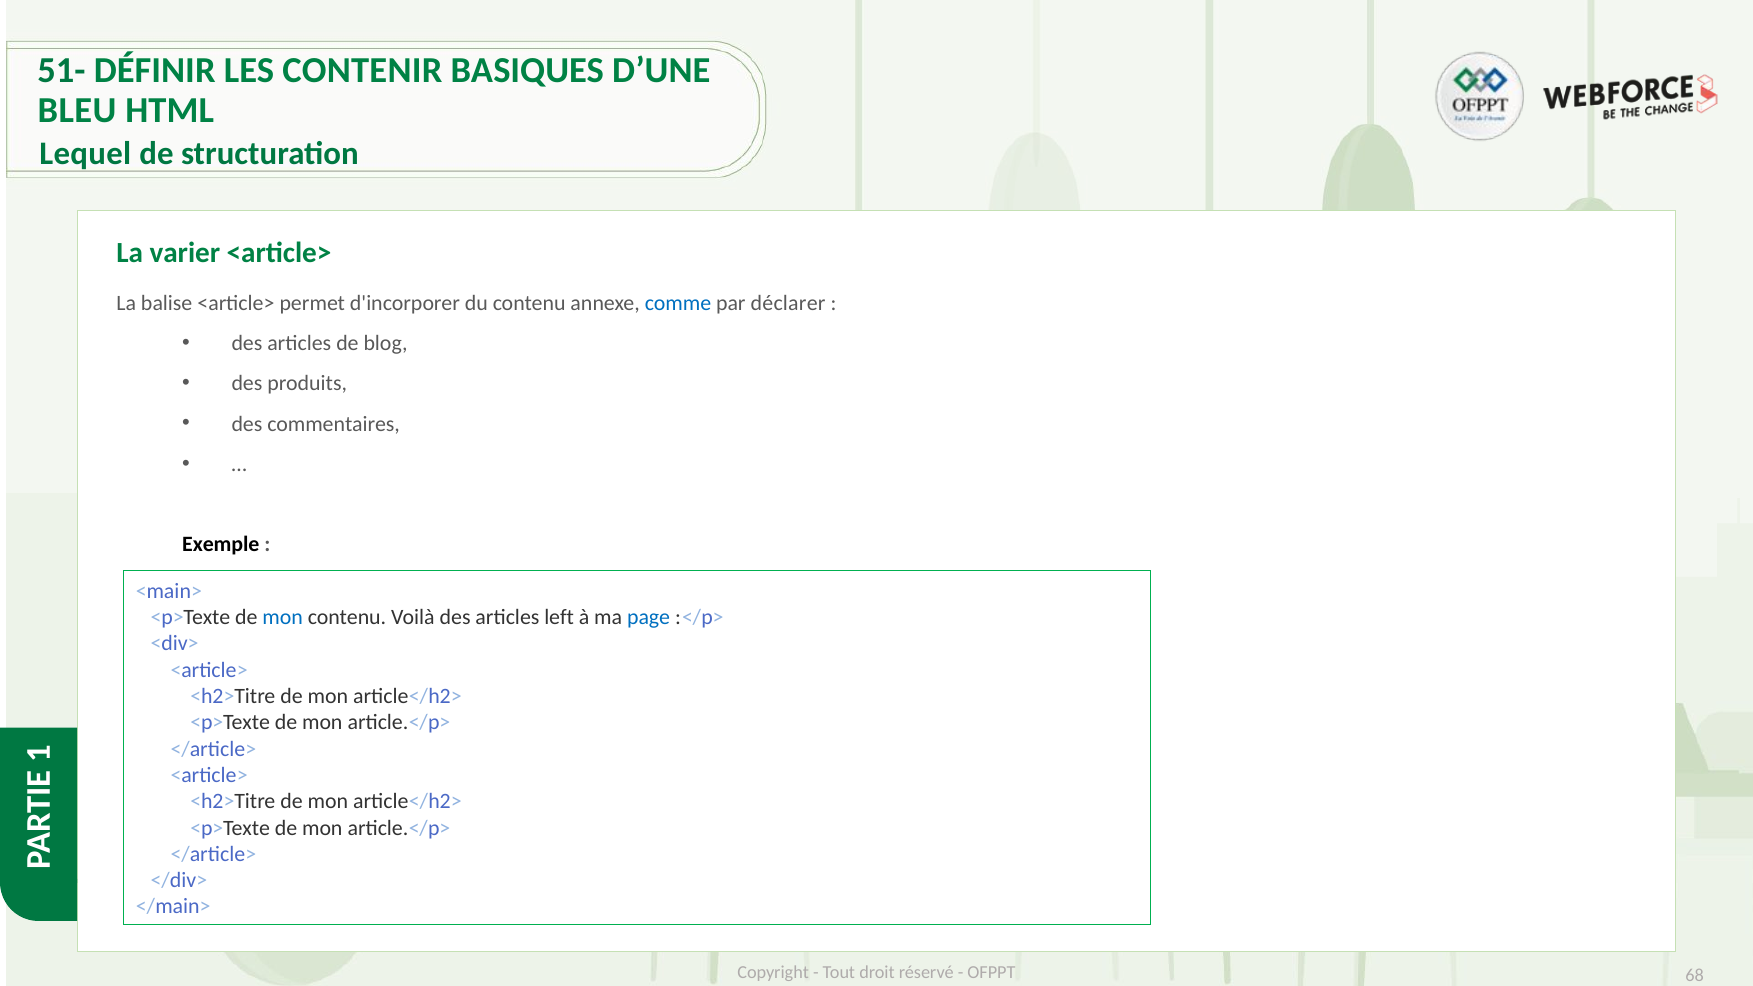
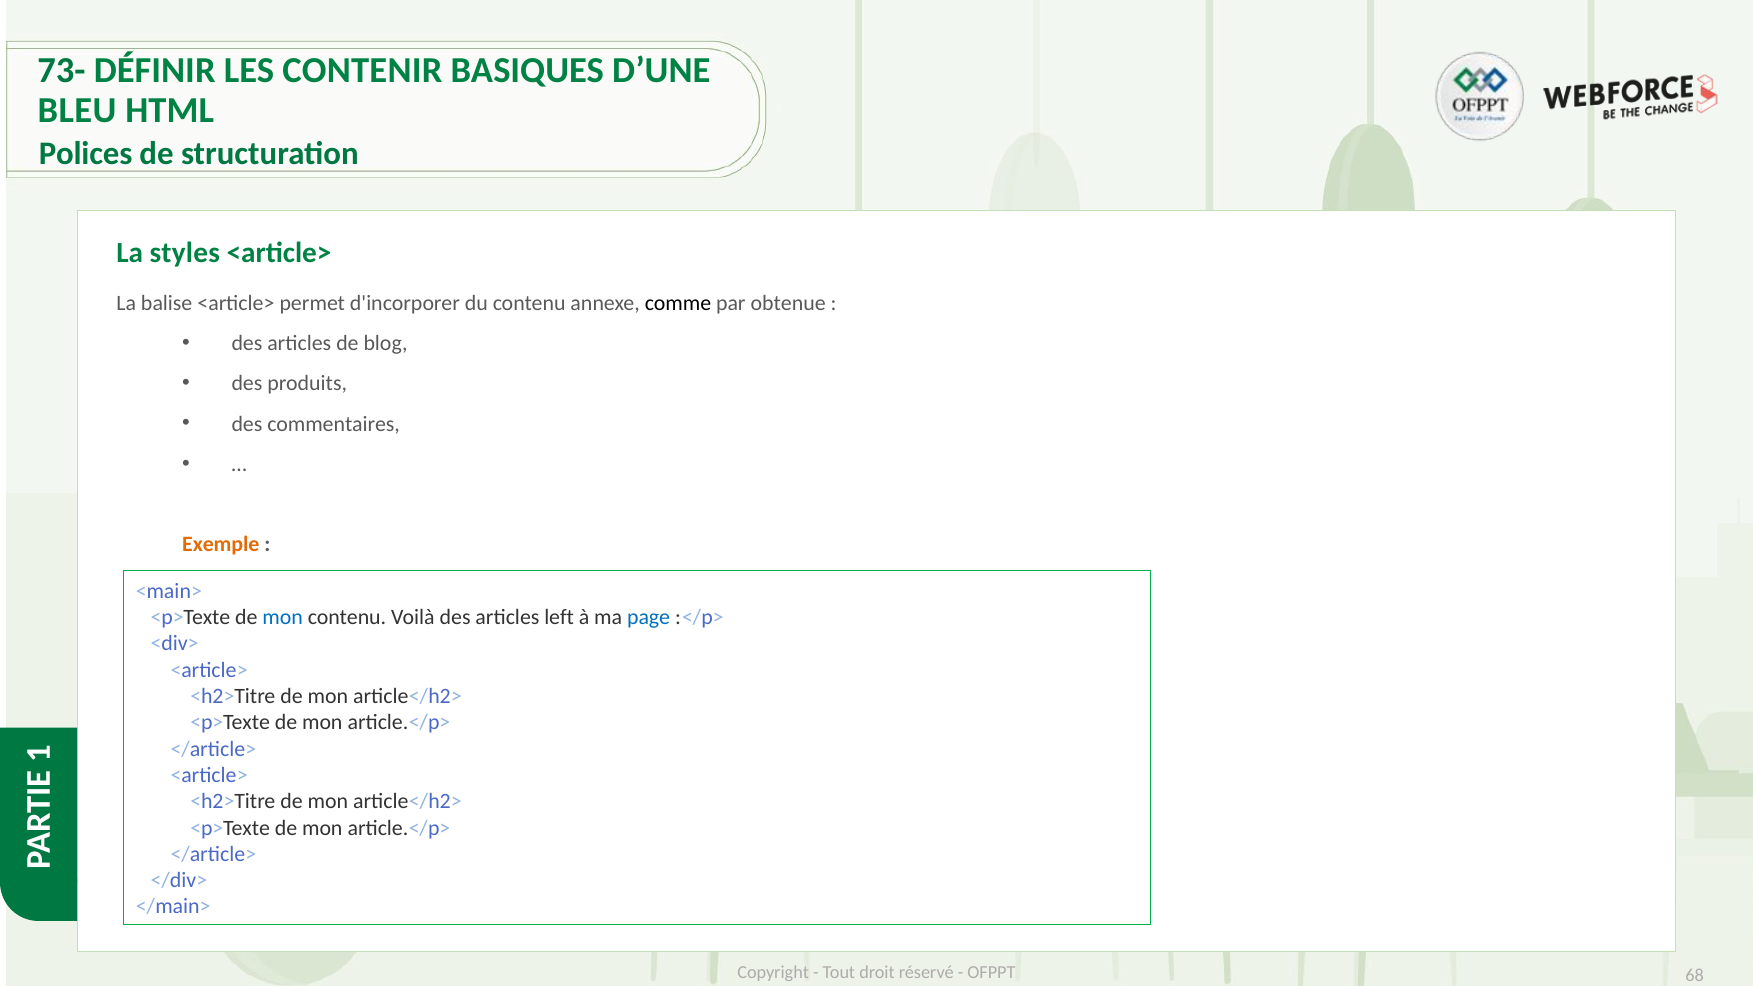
51-: 51- -> 73- (61, 71)
Lequel: Lequel -> Polices (86, 154)
varier: varier -> styles (185, 253)
comme colour: blue -> black (678, 303)
déclarer: déclarer -> obtenue (788, 303)
Exemple colour: black -> orange (221, 544)
